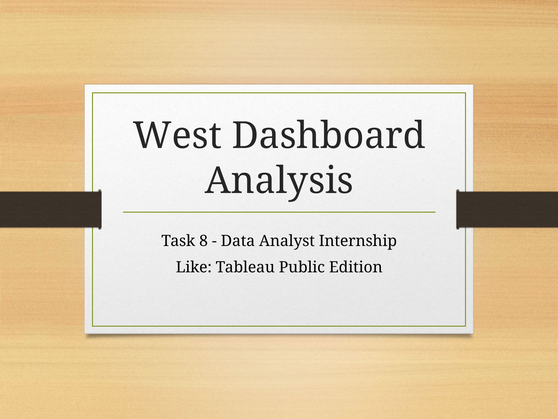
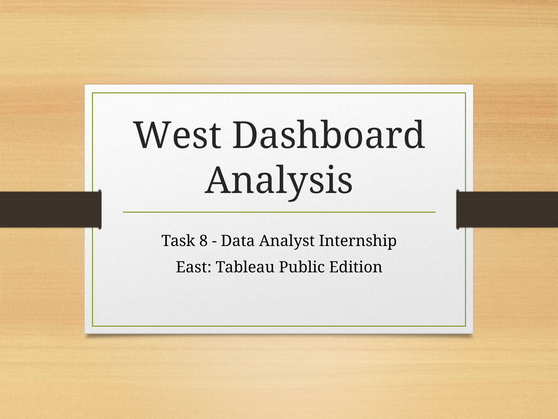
Like: Like -> East (194, 267)
